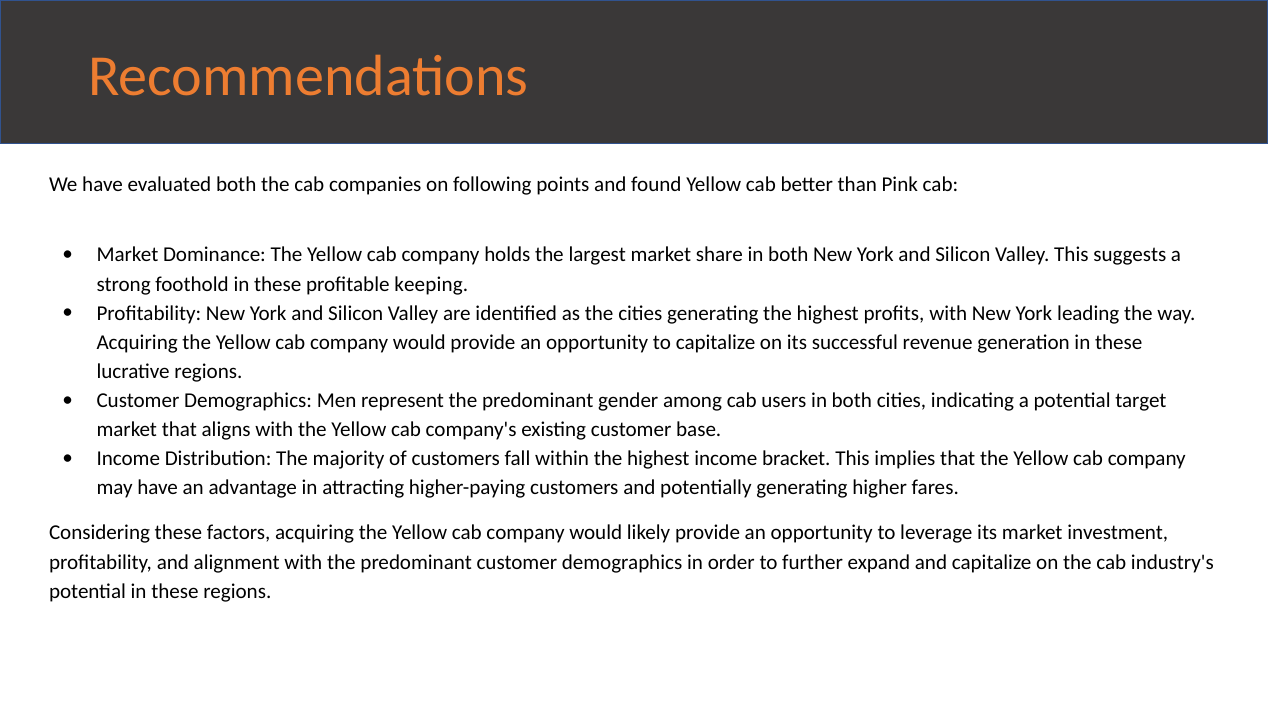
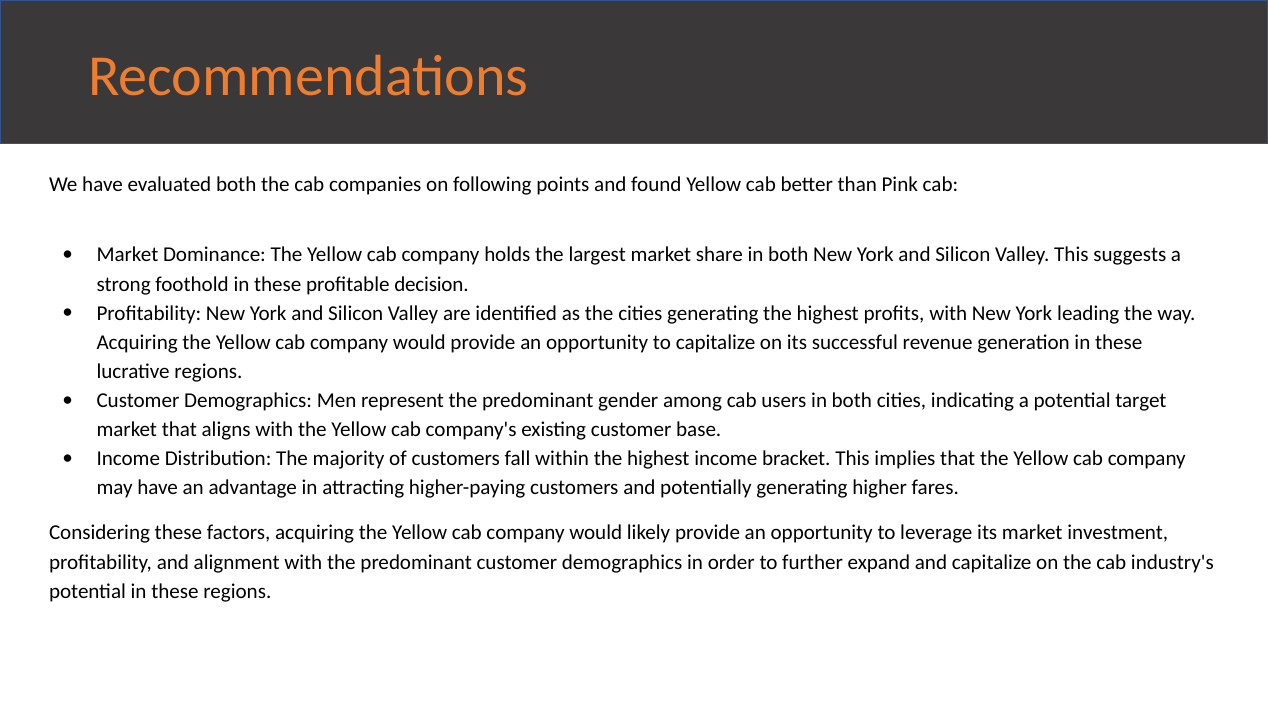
keeping: keeping -> decision (431, 284)
